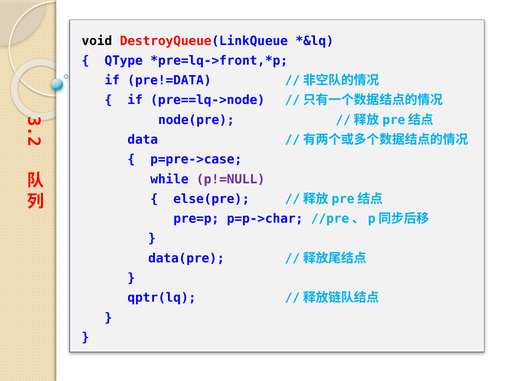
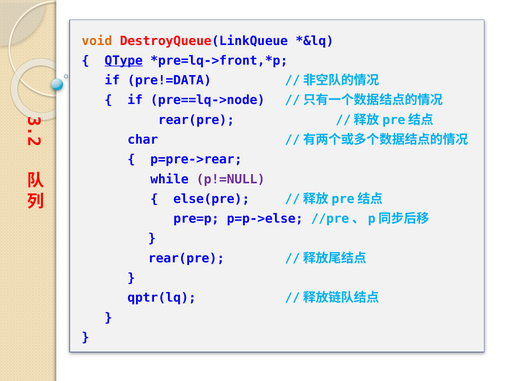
void colour: black -> orange (97, 41)
QType underline: none -> present (124, 61)
node(pre: node(pre -> rear(pre (196, 120)
data: data -> char (143, 140)
p=pre->case: p=pre->case -> p=pre->rear (196, 159)
p=p->char: p=p->char -> p=p->else (265, 219)
data(pre: data(pre -> rear(pre (186, 258)
